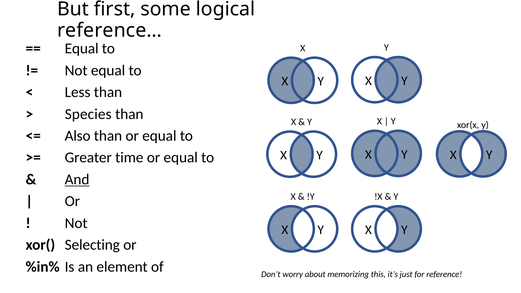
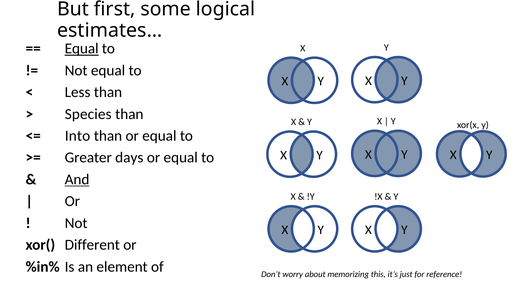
reference…: reference… -> estimates… (110, 30)
Equal underline: none -> present (82, 49)
Also: Also -> Into (78, 136)
time: time -> days (129, 158)
Selecting: Selecting -> Different (92, 245)
